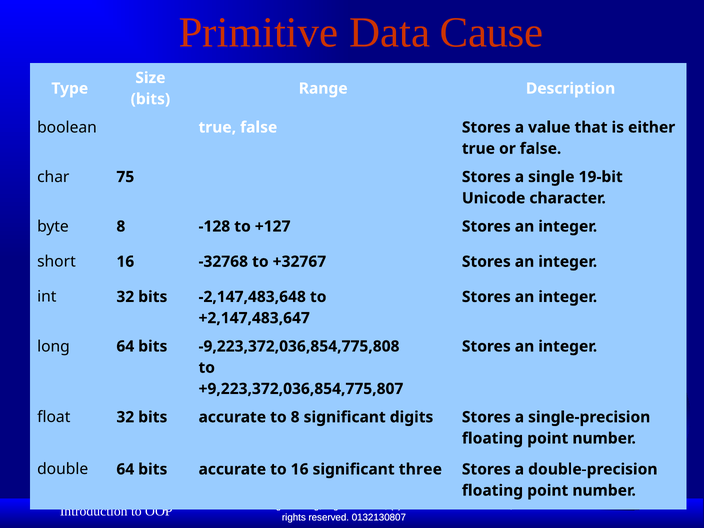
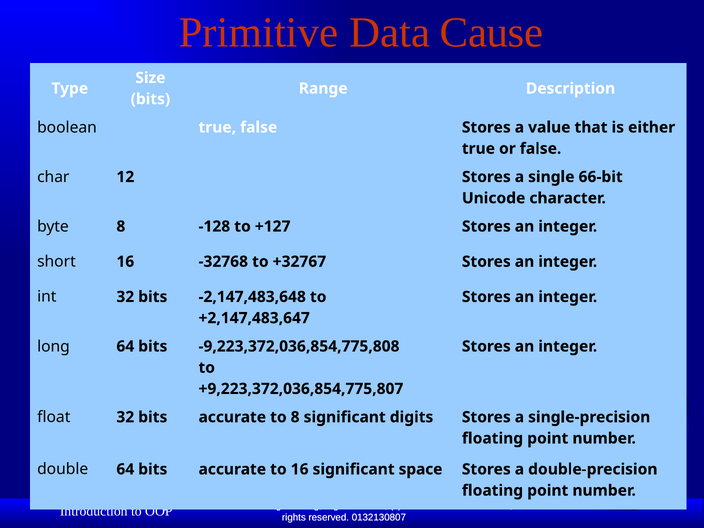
75: 75 -> 12 (125, 177)
19-bit: 19-bit -> 66-bit (601, 177)
three: three -> space (421, 469)
